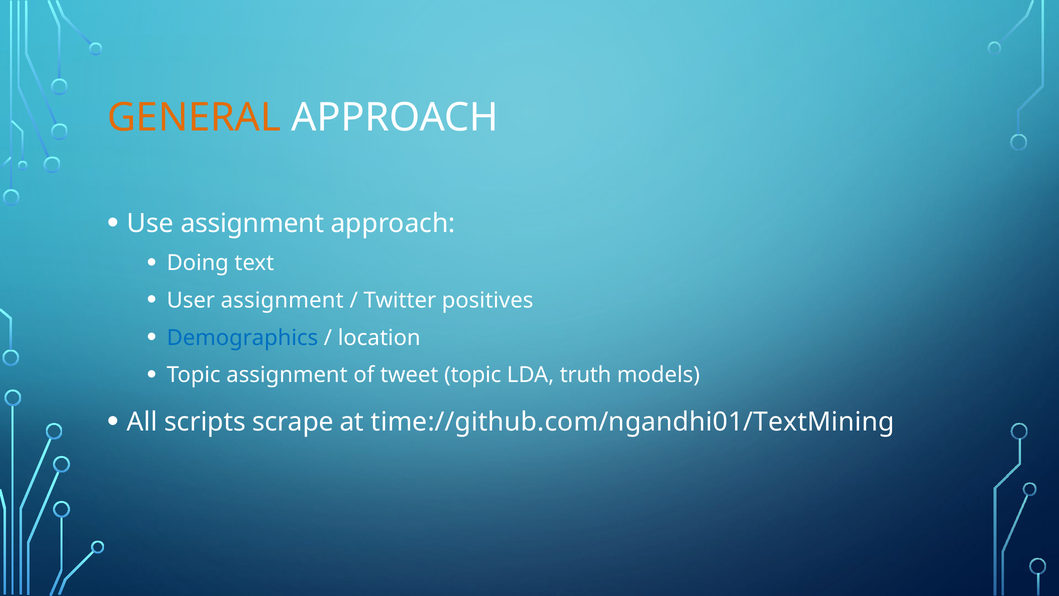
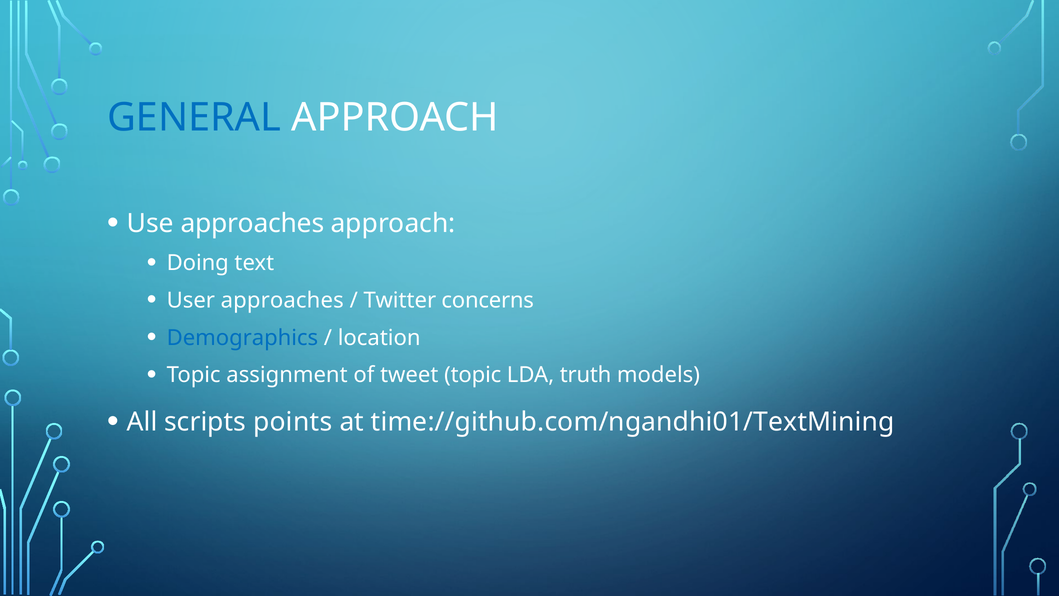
GENERAL colour: orange -> blue (194, 118)
Use assignment: assignment -> approaches (252, 223)
User assignment: assignment -> approaches (282, 300)
positives: positives -> concerns (488, 300)
scrape: scrape -> points (293, 422)
